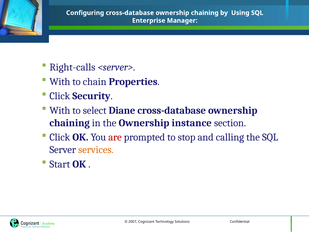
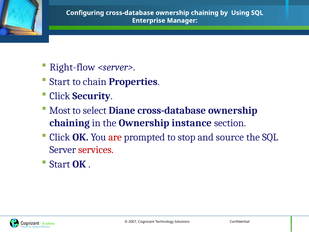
Right-calls: Right-calls -> Right-flow (72, 67)
With: With -> Start (60, 82)
With: With -> Most (60, 110)
calling: calling -> source (230, 137)
services colour: orange -> red (96, 150)
